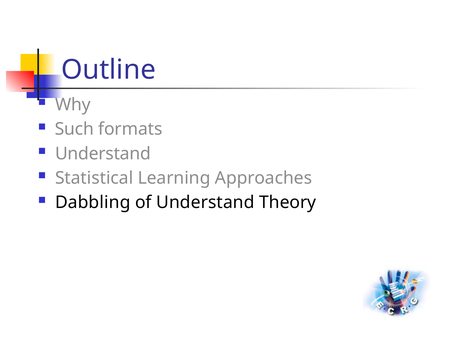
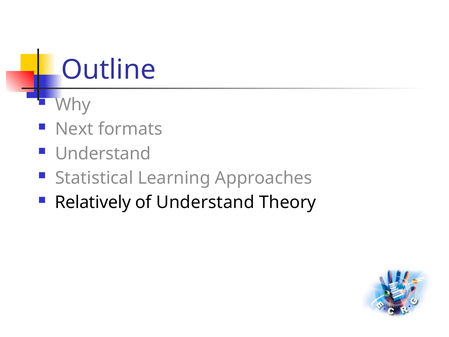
Such: Such -> Next (74, 129)
Dabbling: Dabbling -> Relatively (93, 202)
